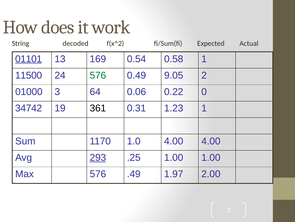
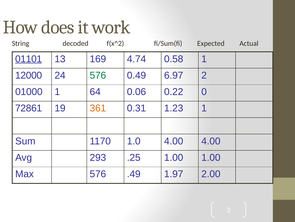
0.54: 0.54 -> 4.74 (136, 59)
11500: 11500 -> 12000 (29, 75)
9.05: 9.05 -> 6.97 (174, 75)
01000 3: 3 -> 1 (57, 92)
34742: 34742 -> 72861 (29, 108)
361 colour: black -> orange (98, 108)
293 underline: present -> none (98, 157)
